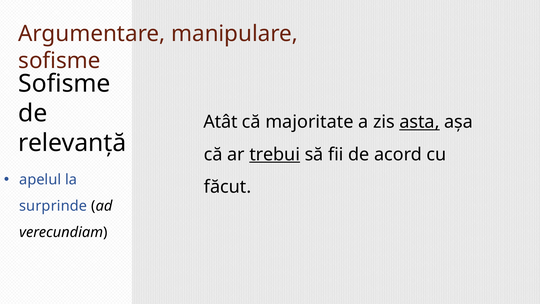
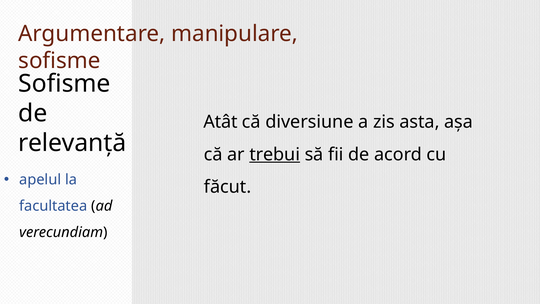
majoritate: majoritate -> diversiune (309, 122)
asta underline: present -> none (419, 122)
surprinde: surprinde -> facultatea (53, 206)
